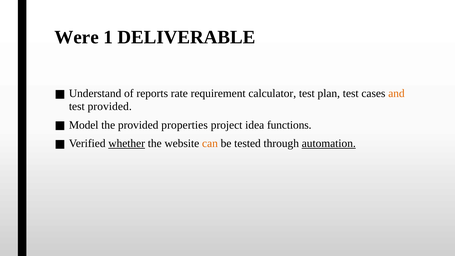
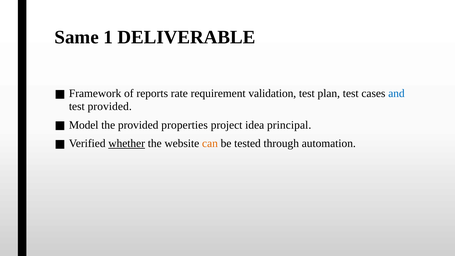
Were: Were -> Same (77, 37)
Understand: Understand -> Framework (95, 94)
calculator: calculator -> validation (272, 94)
and colour: orange -> blue (396, 94)
functions: functions -> principal (289, 125)
automation underline: present -> none (329, 143)
